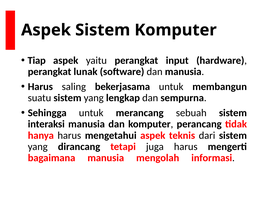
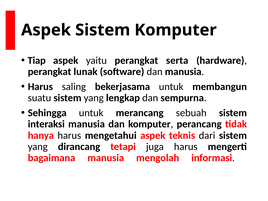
input: input -> serta (177, 60)
